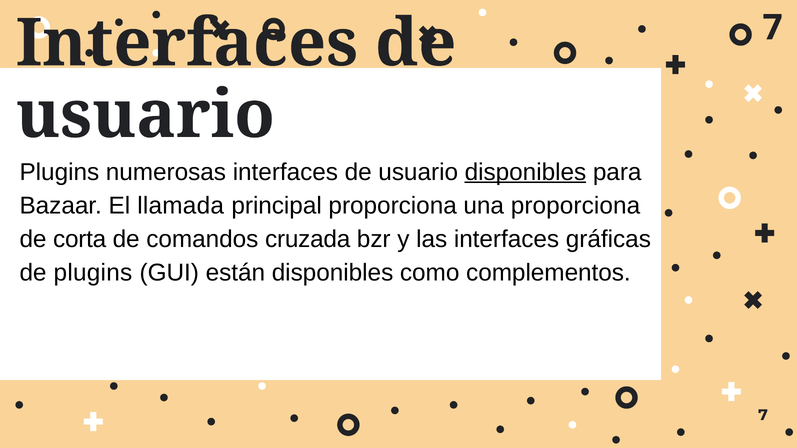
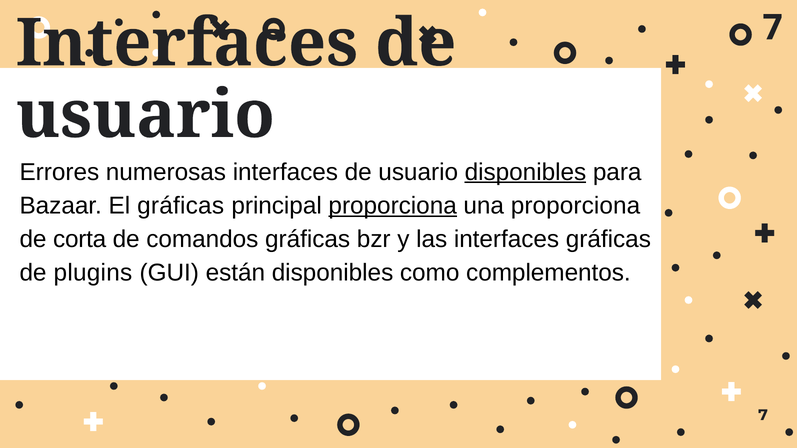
Plugins: Plugins -> Errores (59, 172)
El llamada: llamada -> gráficas (181, 206)
proporciona underline: none -> present (393, 206)
comandos cruzada: cruzada -> gráficas (308, 239)
